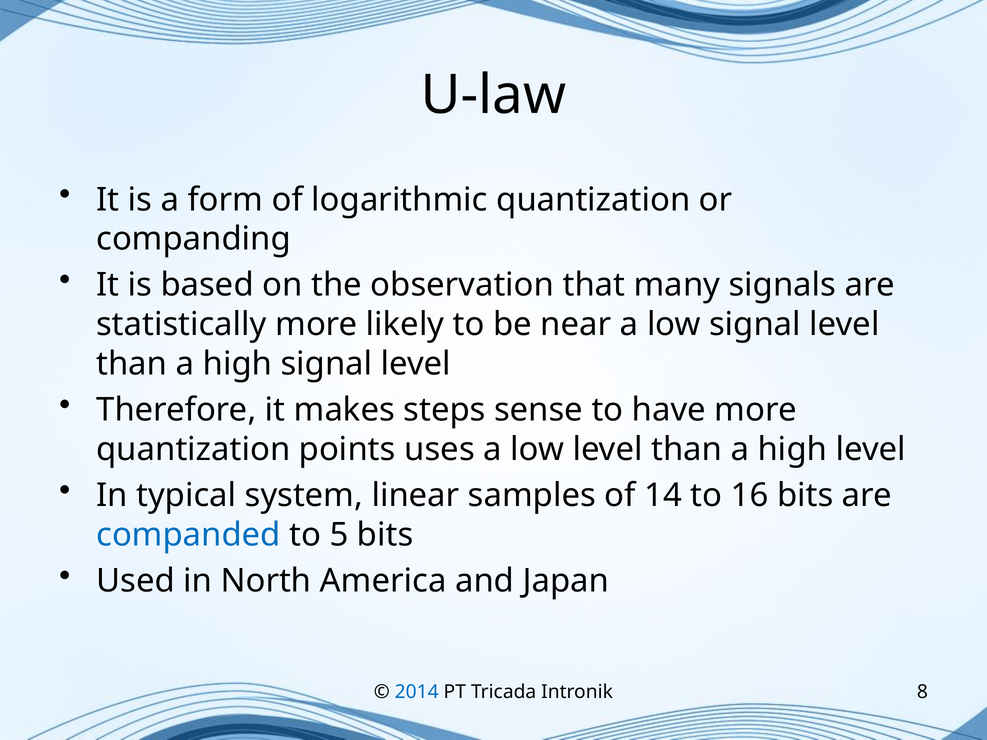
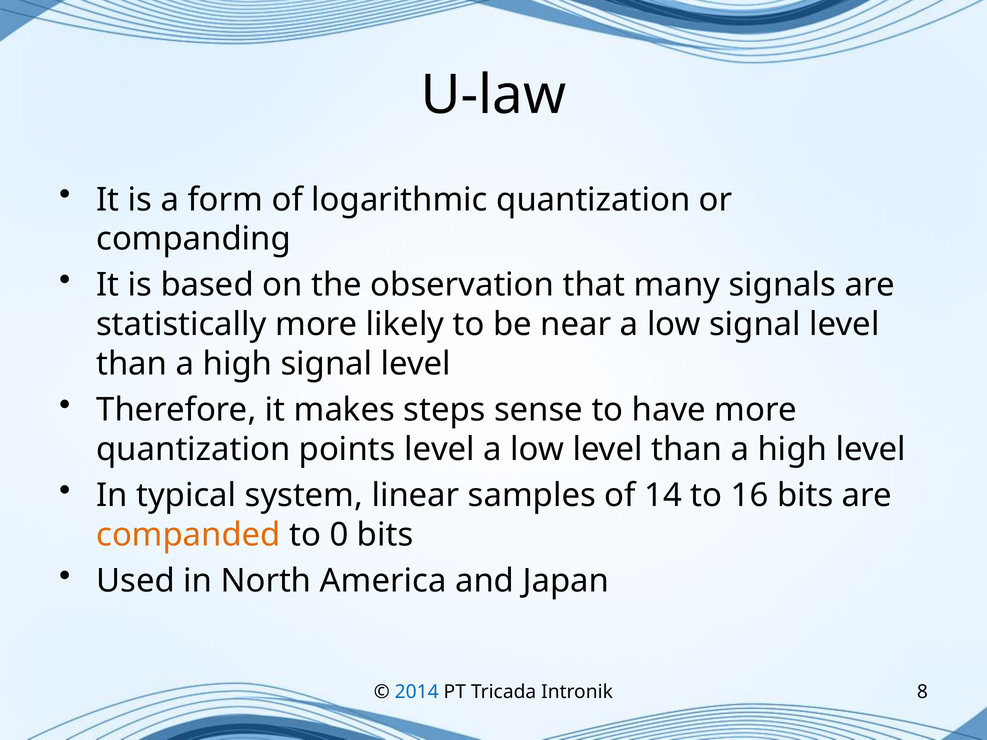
points uses: uses -> level (439, 450)
companded colour: blue -> orange (188, 535)
5: 5 -> 0 (339, 535)
